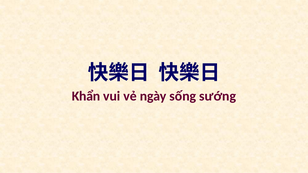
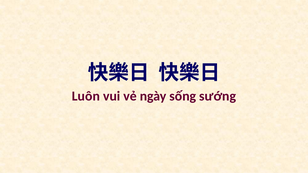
Khẩn: Khẩn -> Luôn (86, 96)
